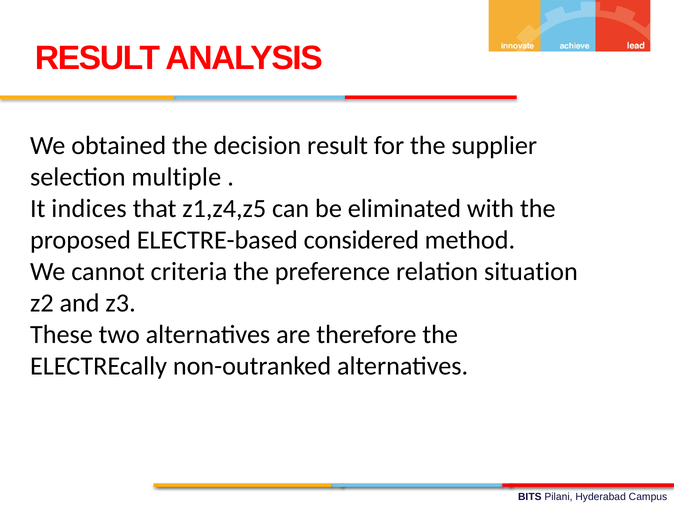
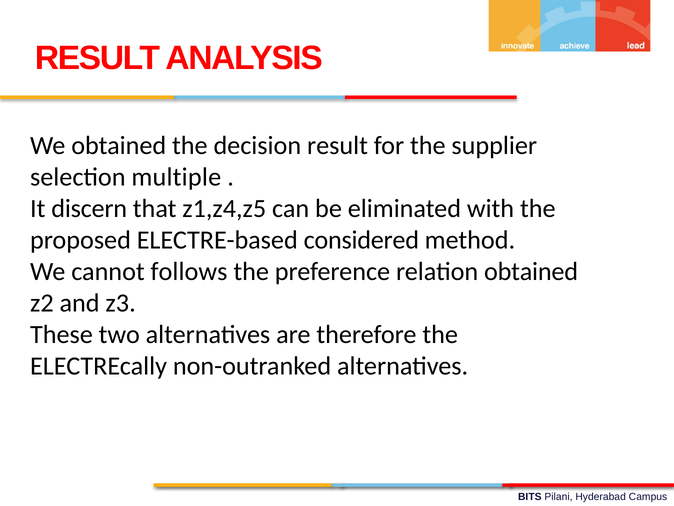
indices: indices -> discern (89, 209)
criteria: criteria -> follows (189, 272)
relation situation: situation -> obtained (531, 272)
